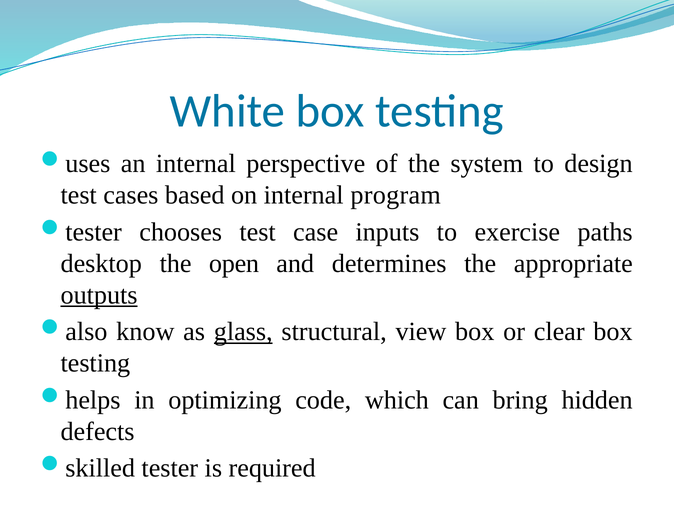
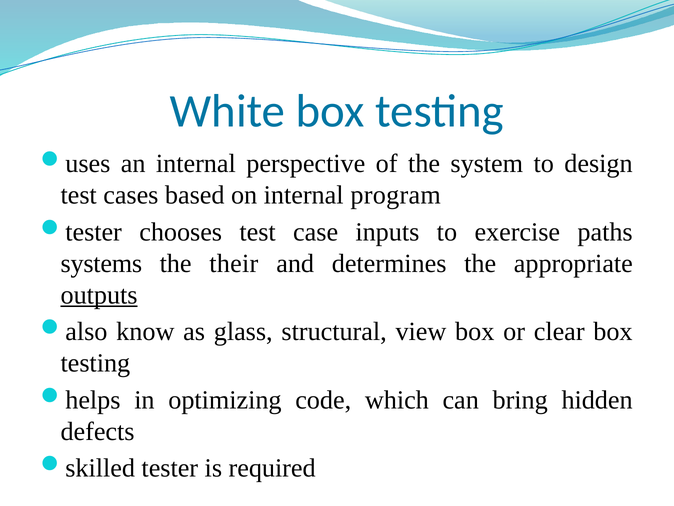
desktop: desktop -> systems (101, 263)
open: open -> their (234, 263)
glass underline: present -> none (243, 331)
